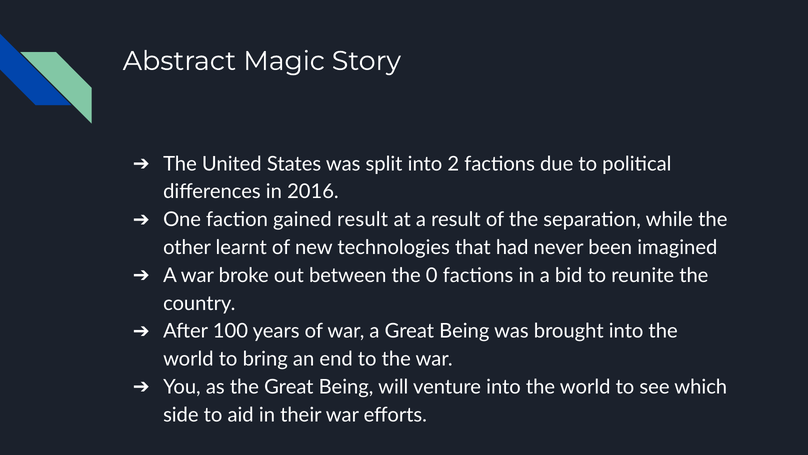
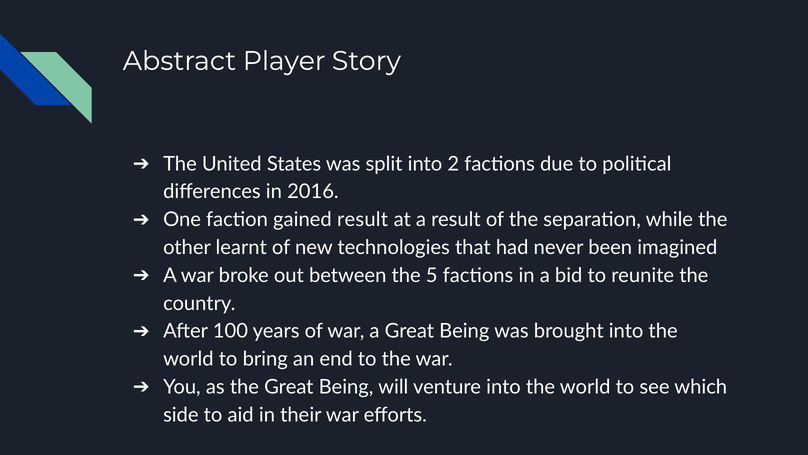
Magic: Magic -> Player (284, 61)
0: 0 -> 5 (432, 275)
